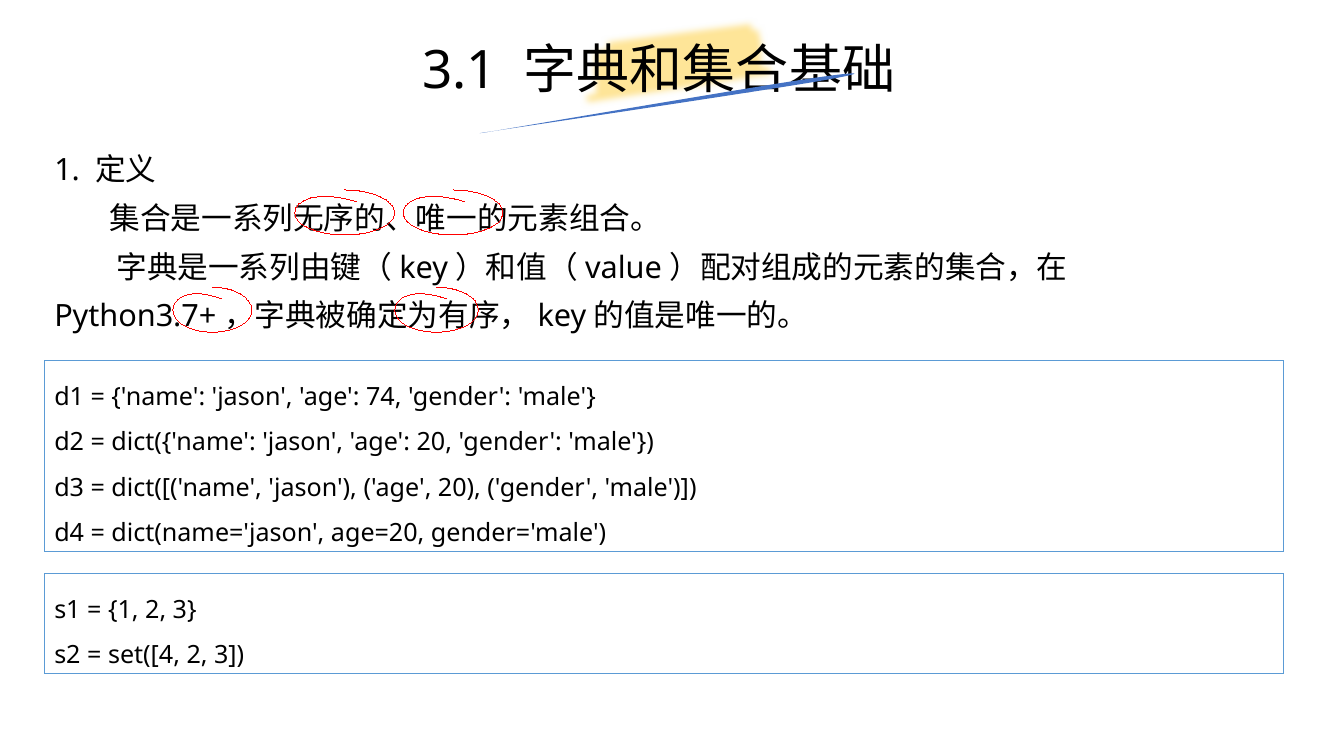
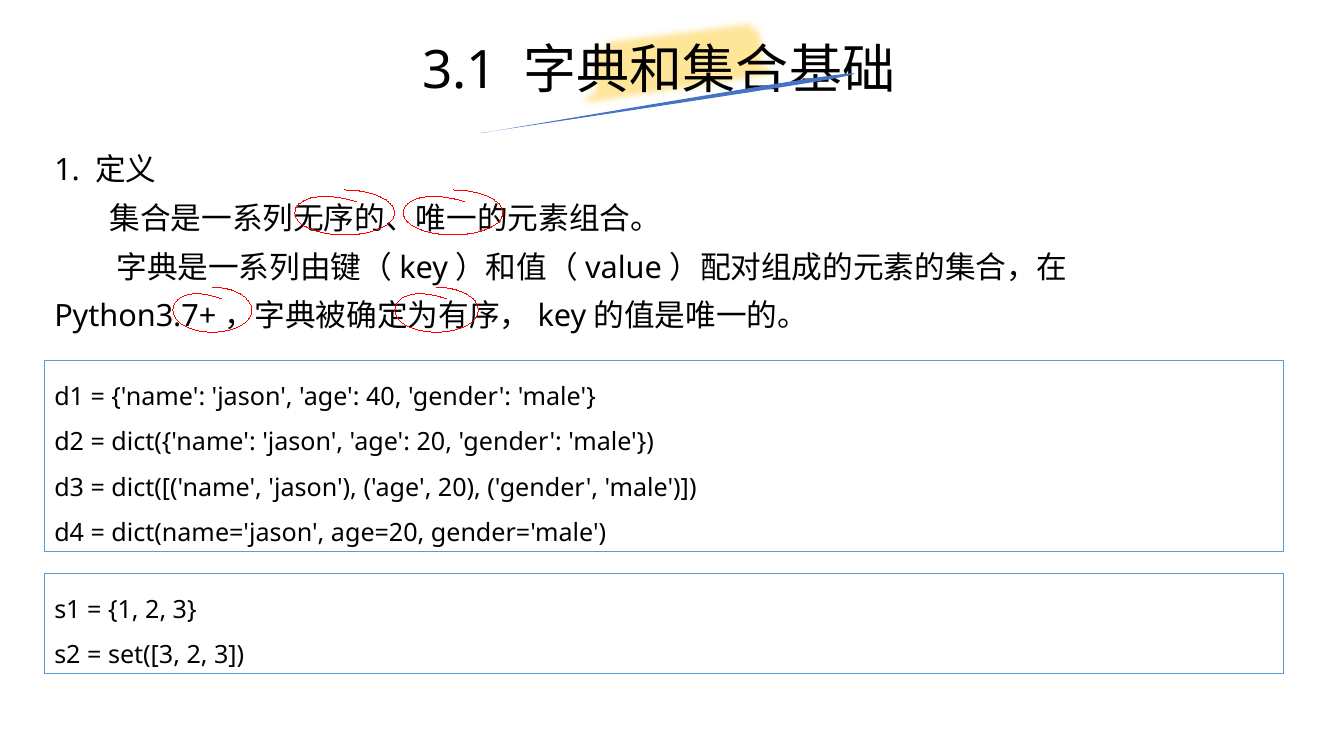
74: 74 -> 40 (384, 398)
set([4: set([4 -> set([3 (144, 656)
